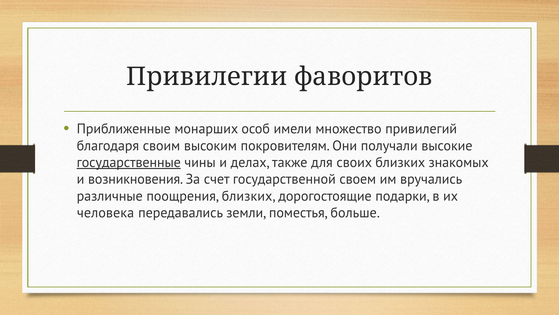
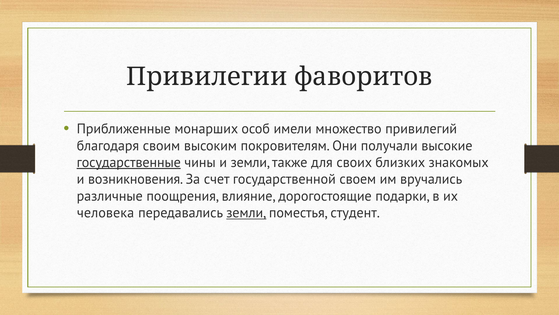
и делах: делах -> земли (250, 162)
поощрения близких: близких -> влияние (249, 196)
земли underline: none -> present (246, 213)
больше: больше -> студент (355, 213)
